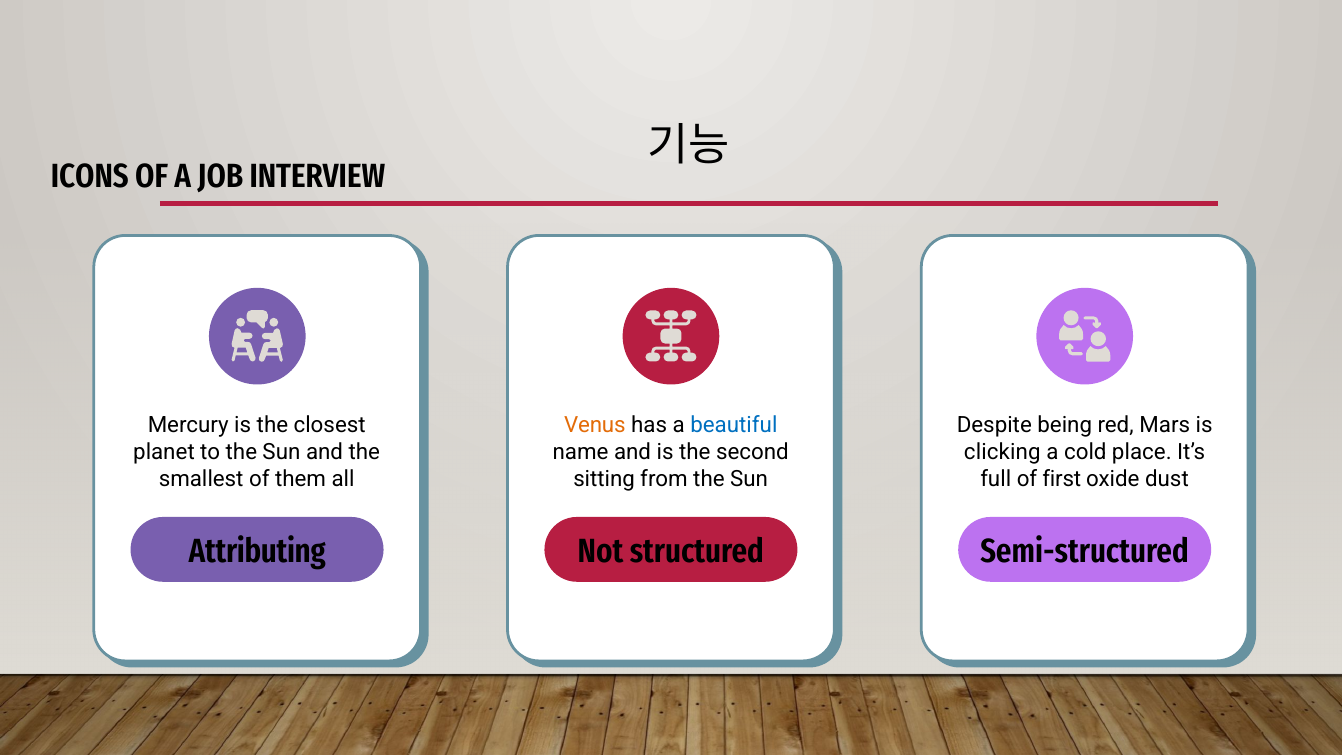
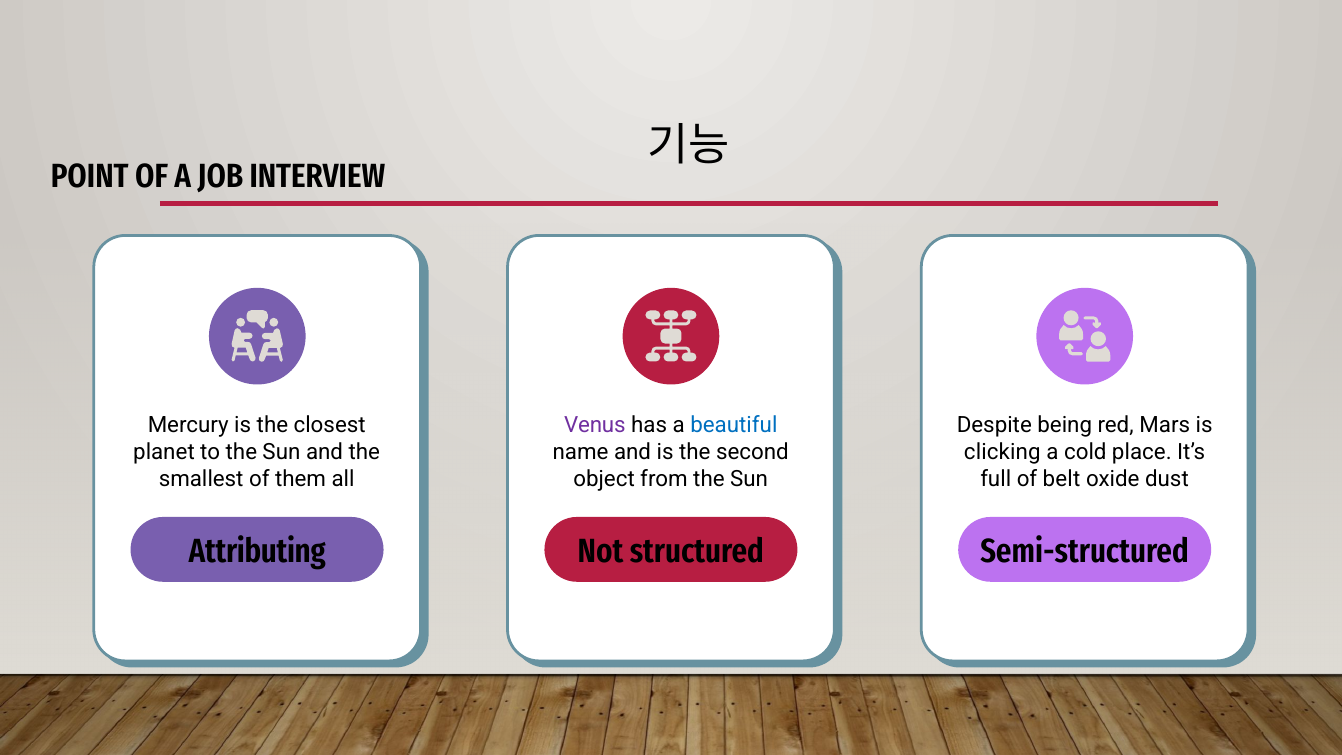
ICONS: ICONS -> POINT (90, 177)
Venus colour: orange -> purple (595, 425)
sitting: sitting -> object (604, 479)
first: first -> belt (1062, 479)
